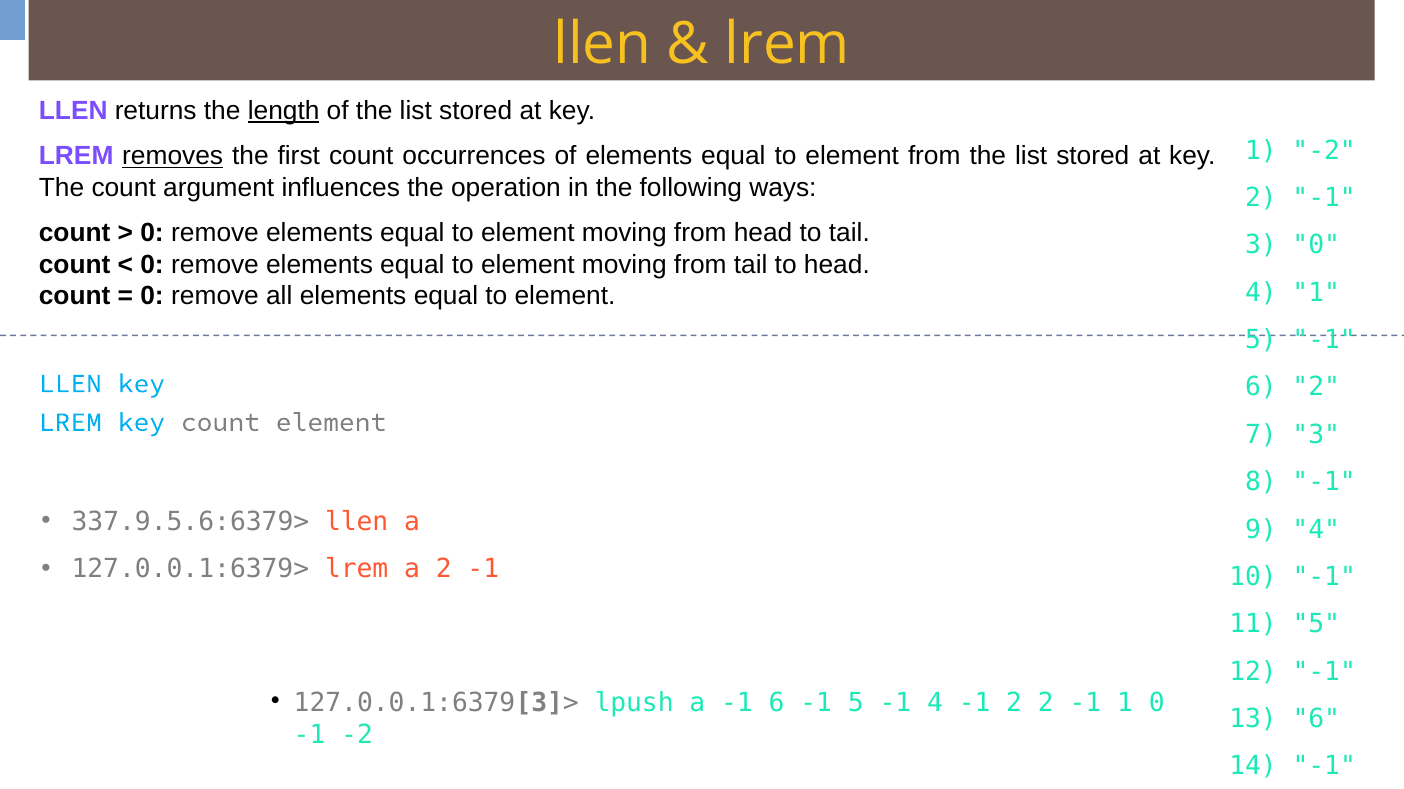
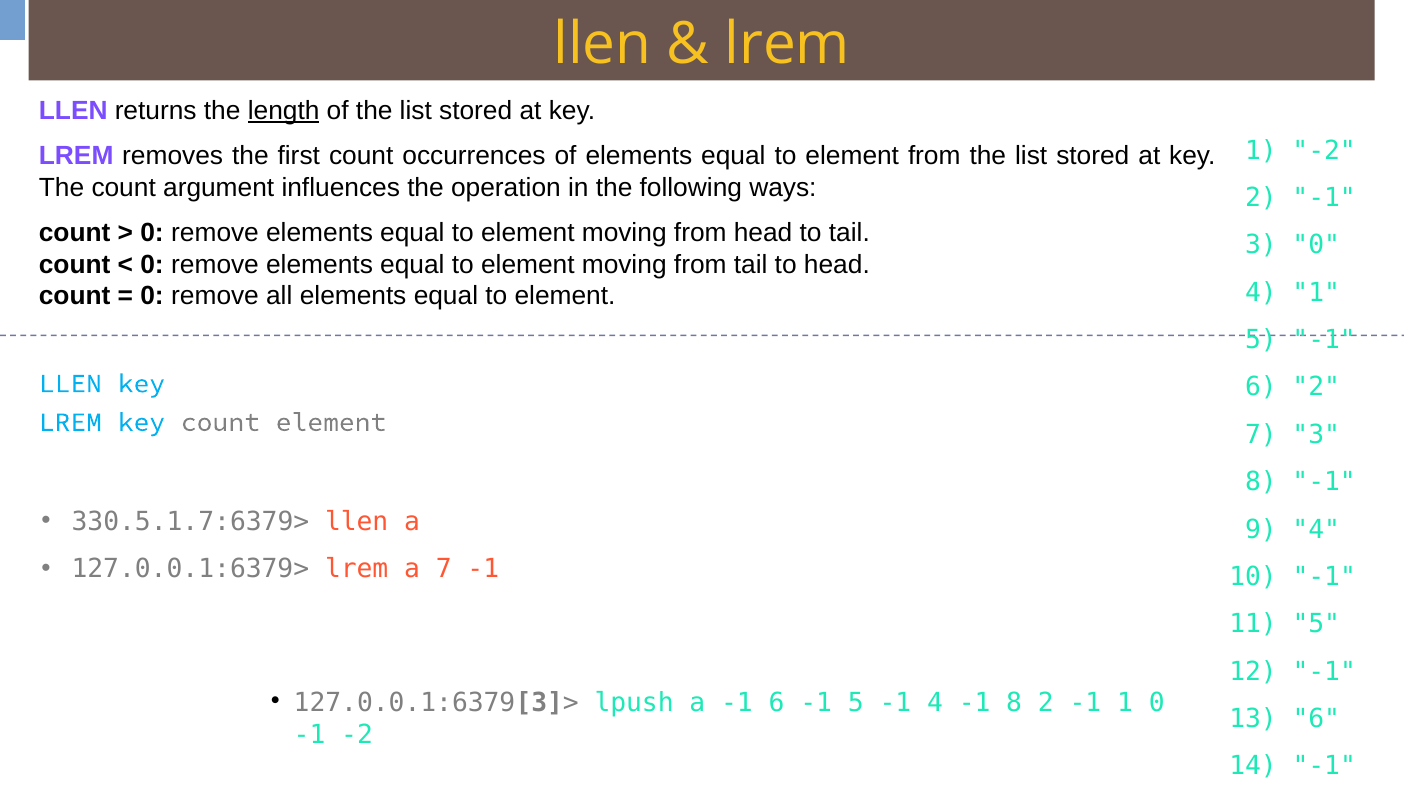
removes underline: present -> none (173, 156)
337.9.5.6:6379>: 337.9.5.6:6379> -> 330.5.1.7:6379> (190, 522)
a 2: 2 -> 7 (444, 570)
-1 2: 2 -> 8 (1014, 704)
